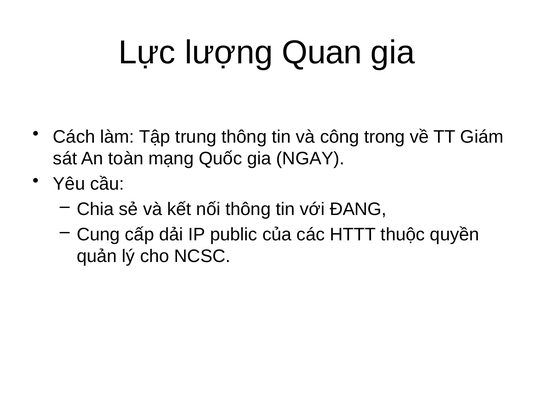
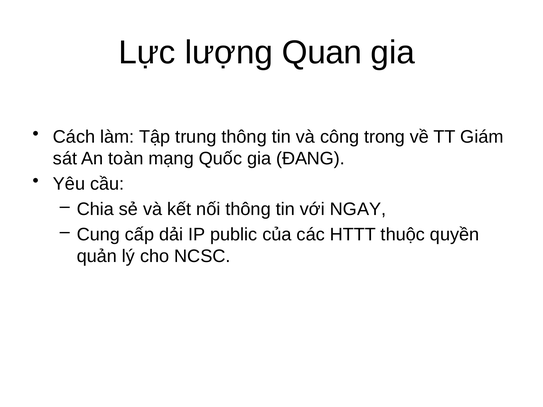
NGAY: NGAY -> ĐANG (310, 159)
ĐANG: ĐANG -> NGAY (358, 209)
